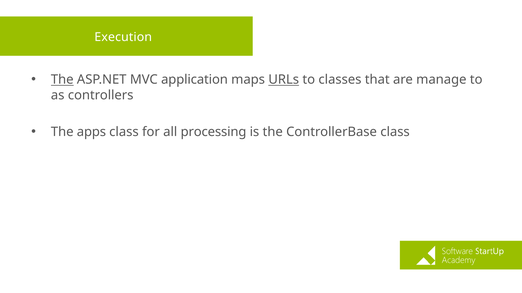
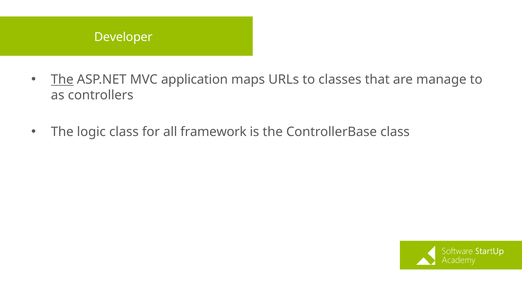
Execution: Execution -> Developer (123, 37)
URLs underline: present -> none (284, 80)
apps: apps -> logic (91, 132)
processing: processing -> framework (214, 132)
